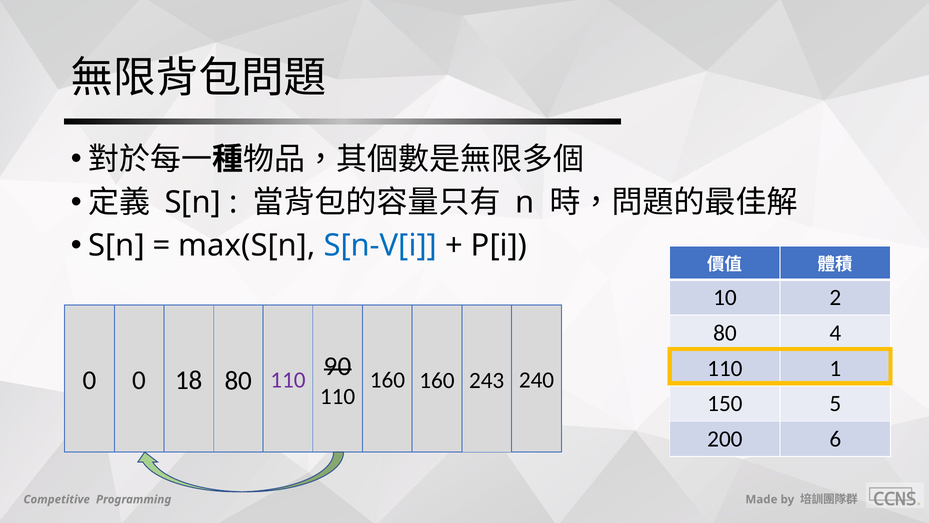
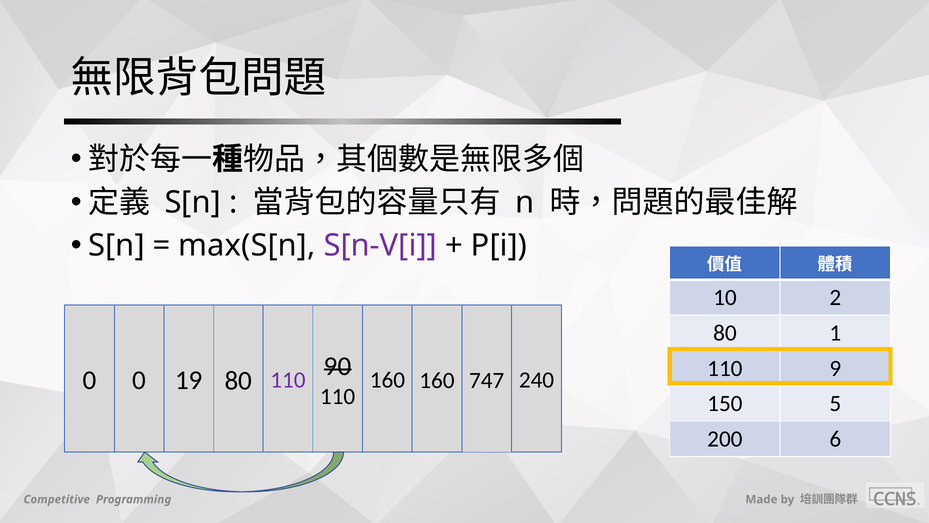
S[n-V[i colour: blue -> purple (380, 245)
4: 4 -> 1 (835, 333)
1: 1 -> 9 (835, 368)
18: 18 -> 19 (189, 380)
243: 243 -> 747 (487, 380)
